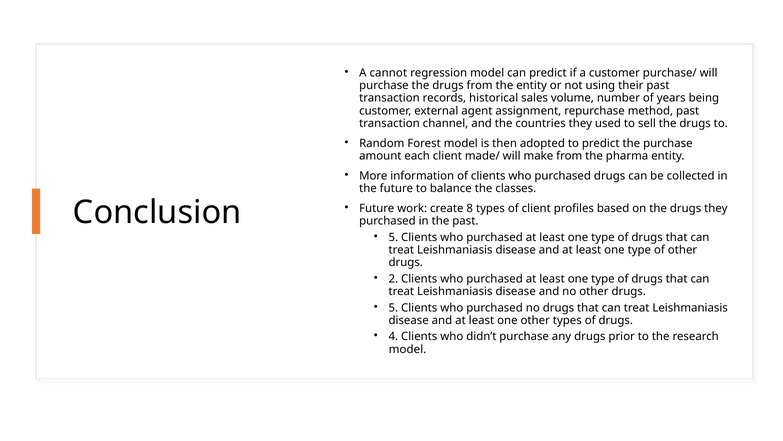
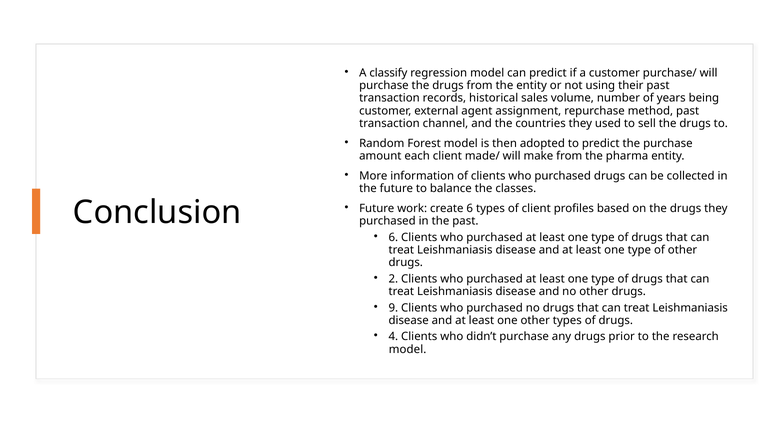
cannot: cannot -> classify (388, 73)
create 8: 8 -> 6 (470, 208)
5: 5 -> 6 (393, 237)
5: 5 -> 9 (393, 307)
